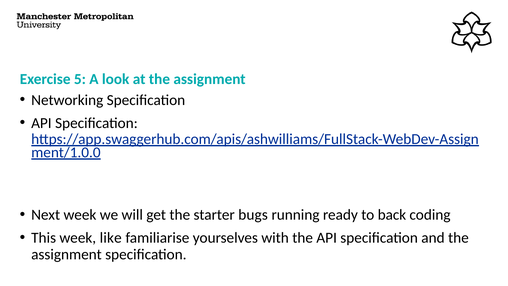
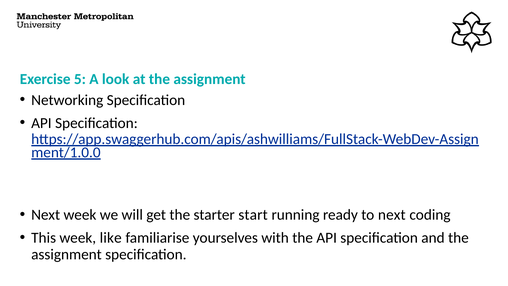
bugs: bugs -> start (253, 215)
to back: back -> next (392, 215)
